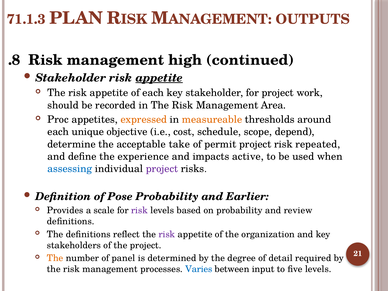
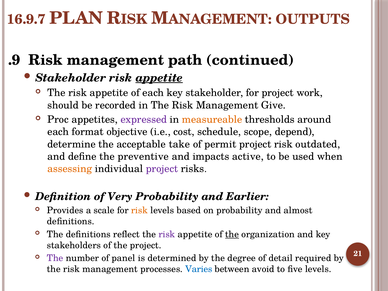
71.1.3: 71.1.3 -> 16.9.7 (26, 19)
.8: .8 -> .9 (14, 60)
high: high -> path (185, 60)
Area: Area -> Give (273, 105)
expressed colour: orange -> purple (144, 120)
unique: unique -> format (88, 132)
repeated: repeated -> outdated (318, 144)
experience: experience -> preventive (143, 156)
assessing colour: blue -> orange (70, 169)
Pose: Pose -> Very (120, 197)
risk colour: purple -> orange (140, 210)
review: review -> almost (298, 210)
the underline: none -> present (232, 234)
The colour: orange -> purple (55, 258)
input: input -> avoid (263, 269)
